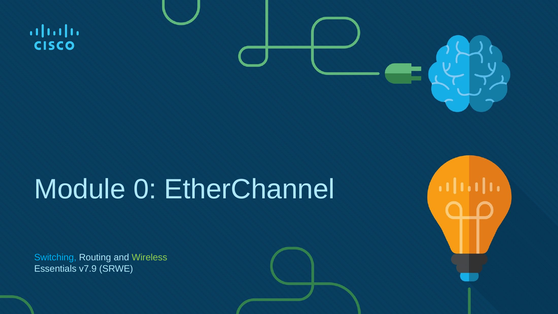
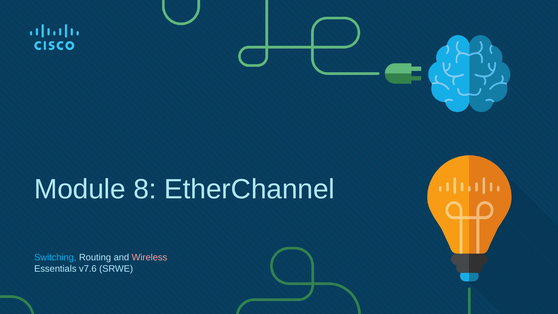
0: 0 -> 8 (145, 189)
Wireless colour: light green -> pink (149, 257)
v7.9: v7.9 -> v7.6 (88, 269)
